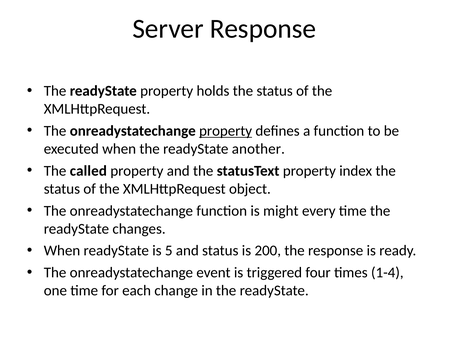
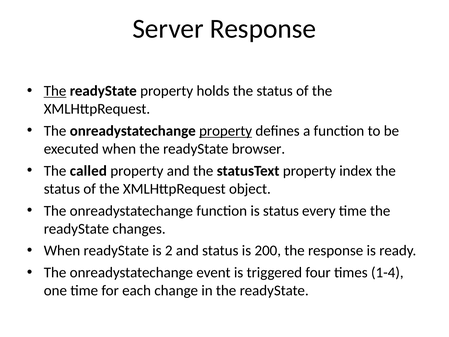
The underline: none -> present (55, 91)
another: another -> browser (258, 149)
is might: might -> status (281, 211)
5: 5 -> 2 (169, 251)
